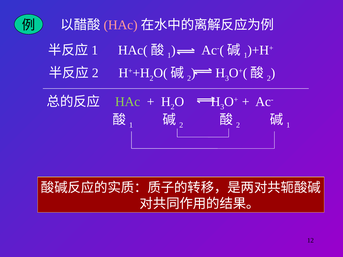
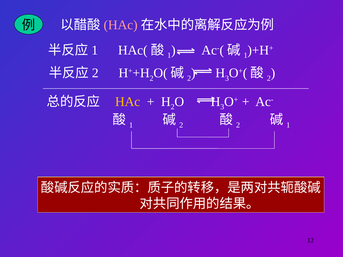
HAc colour: light green -> yellow (128, 102)
